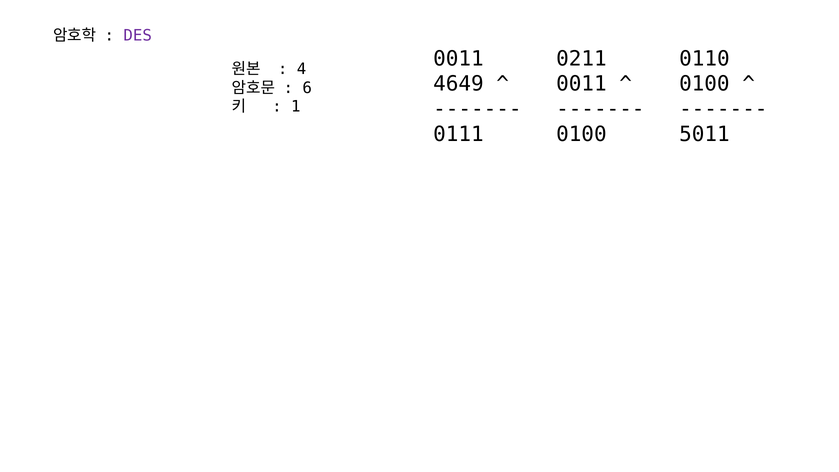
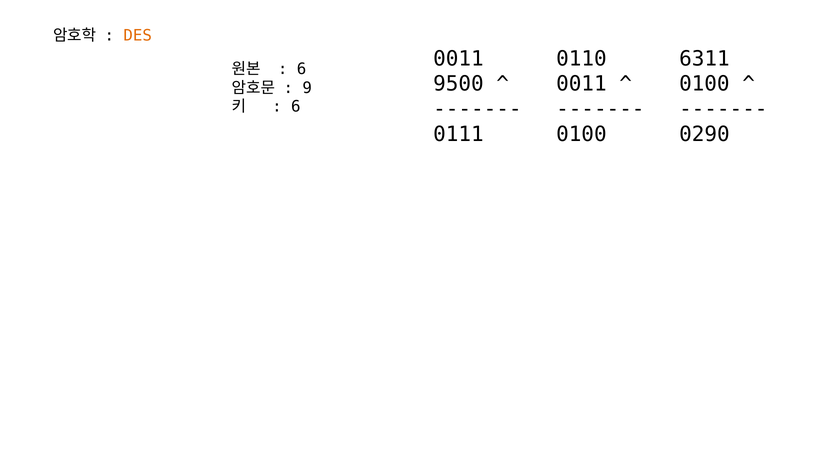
DES colour: purple -> orange (138, 36)
0211: 0211 -> 0110 (581, 59)
0110: 0110 -> 6311 (704, 59)
4: 4 -> 6 (302, 69)
4649: 4649 -> 9500 (458, 84)
6: 6 -> 9 (307, 88)
1: 1 -> 6 (296, 107)
5011: 5011 -> 0290 (704, 134)
